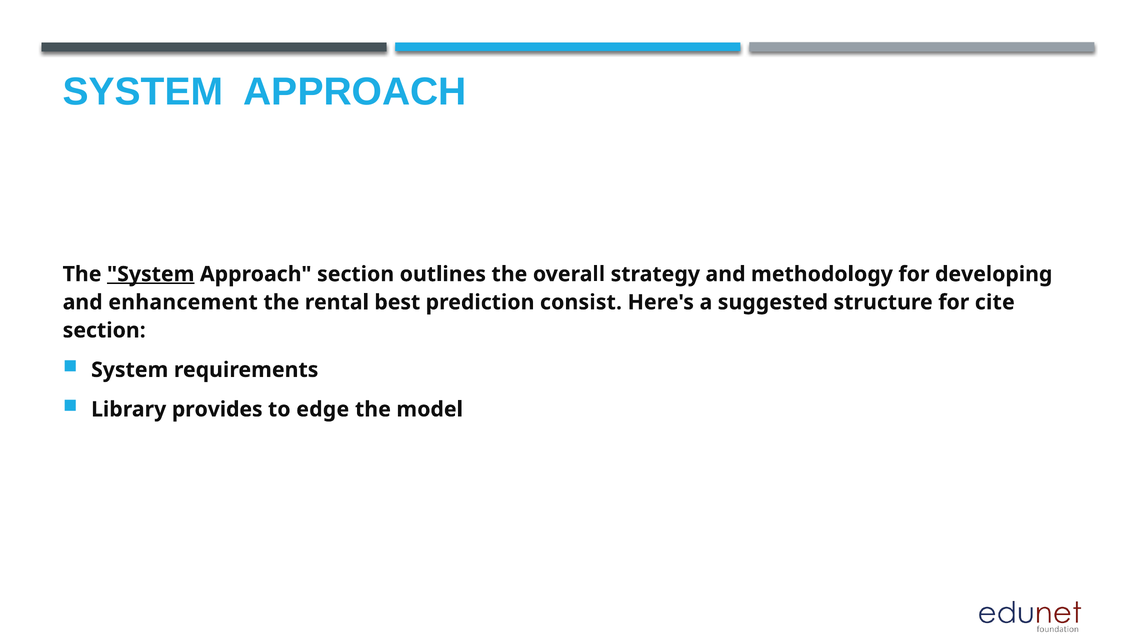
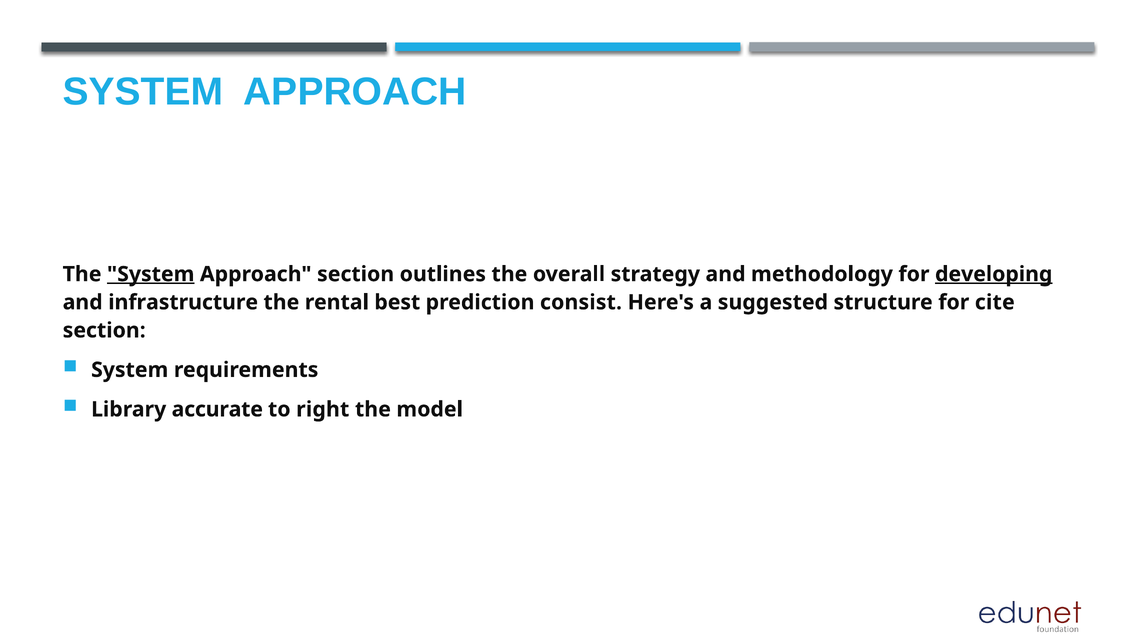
developing underline: none -> present (994, 274)
enhancement: enhancement -> infrastructure (183, 302)
provides: provides -> accurate (217, 409)
edge: edge -> right (323, 409)
